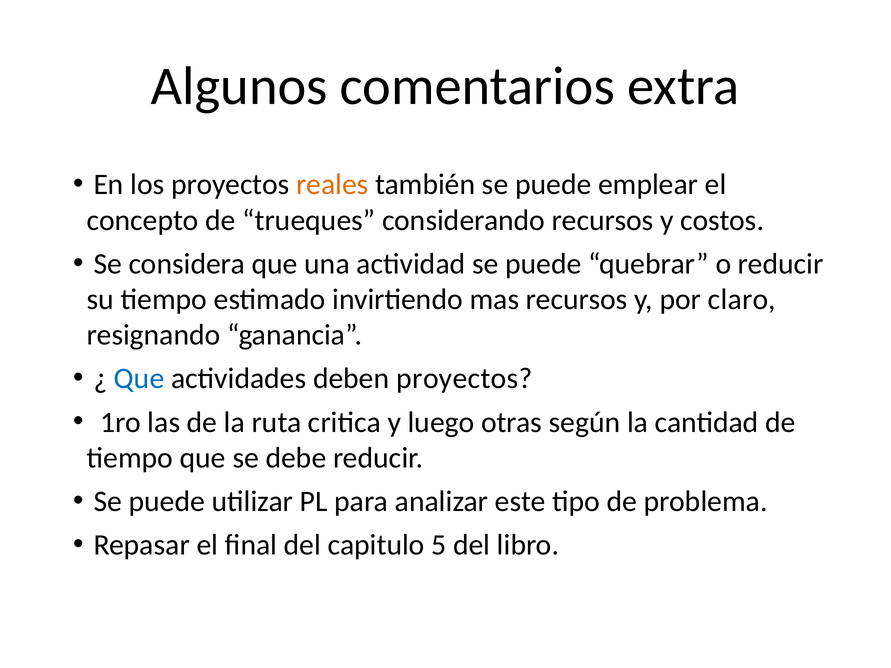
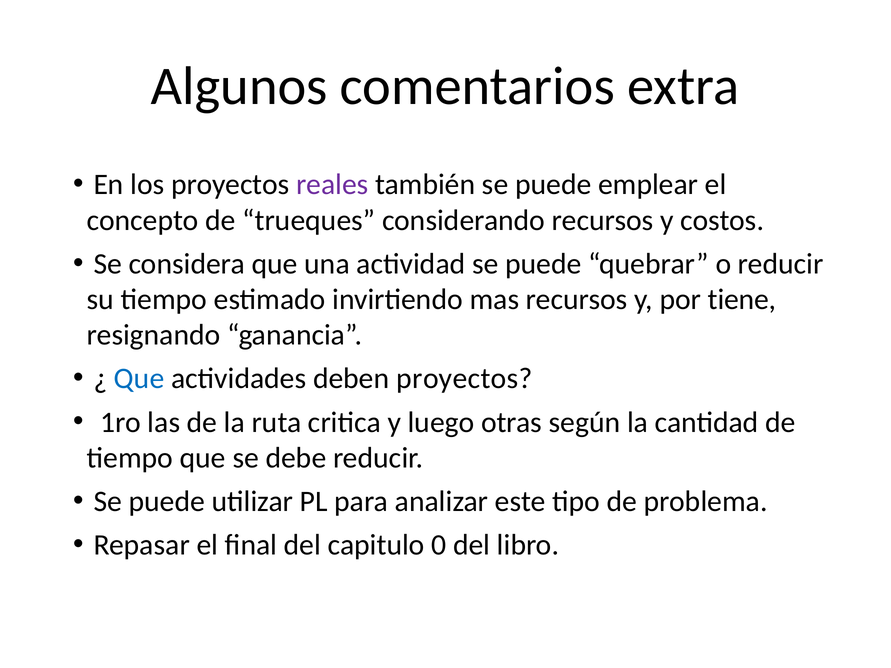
reales colour: orange -> purple (332, 185)
claro: claro -> tiene (742, 300)
5: 5 -> 0 (439, 545)
